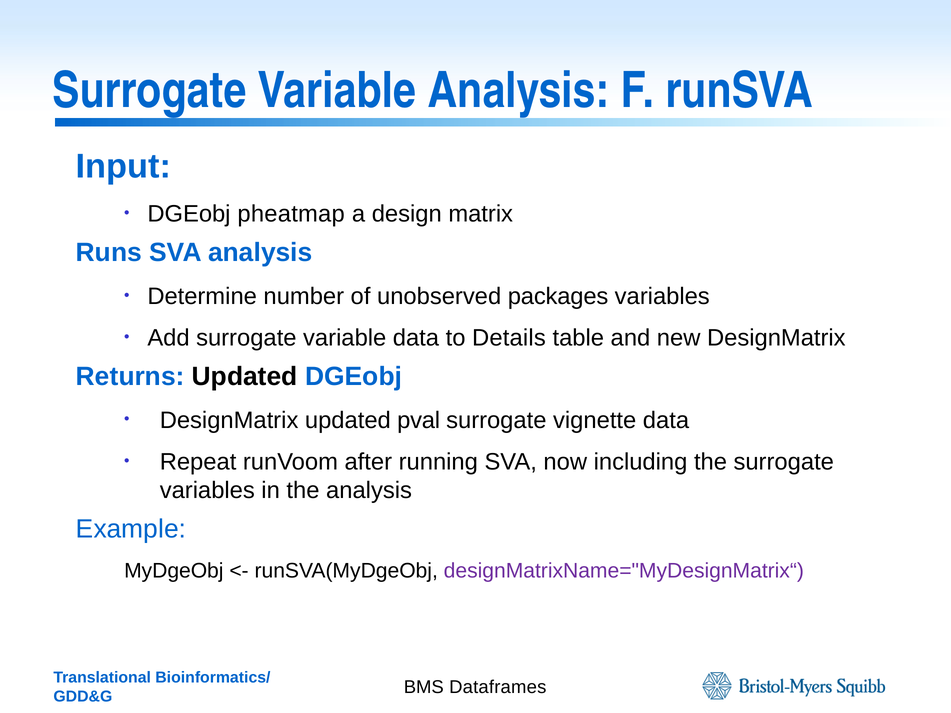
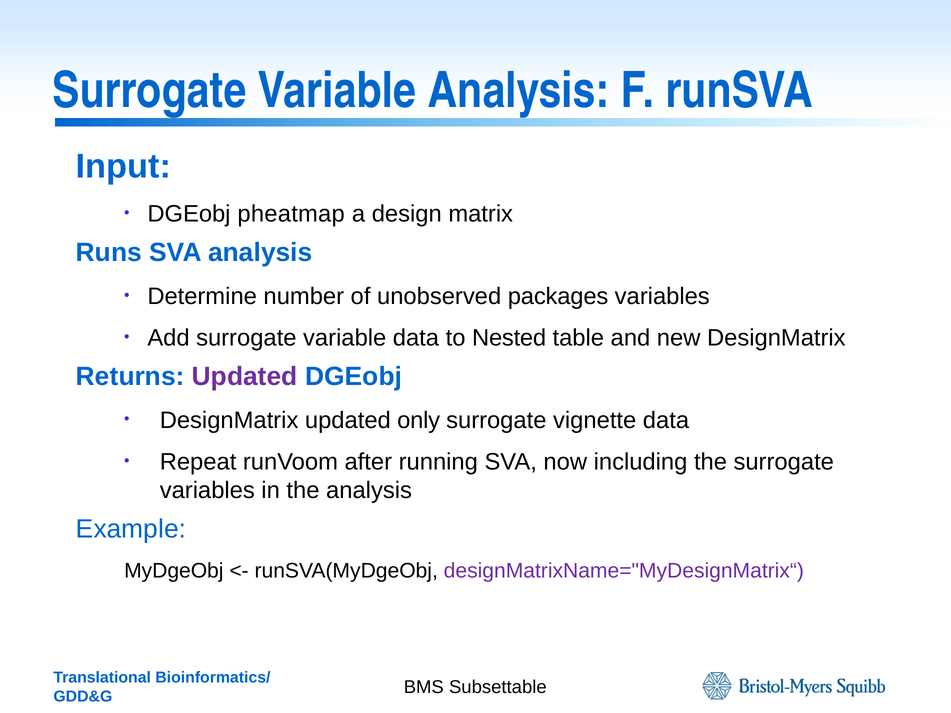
Details: Details -> Nested (509, 338)
Updated colour: black -> purple (245, 377)
pval: pval -> only (419, 420)
Dataframes: Dataframes -> Subsettable (498, 687)
